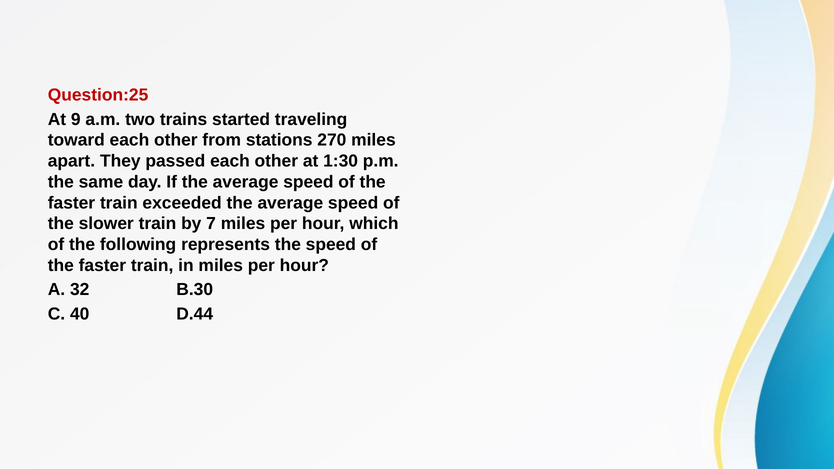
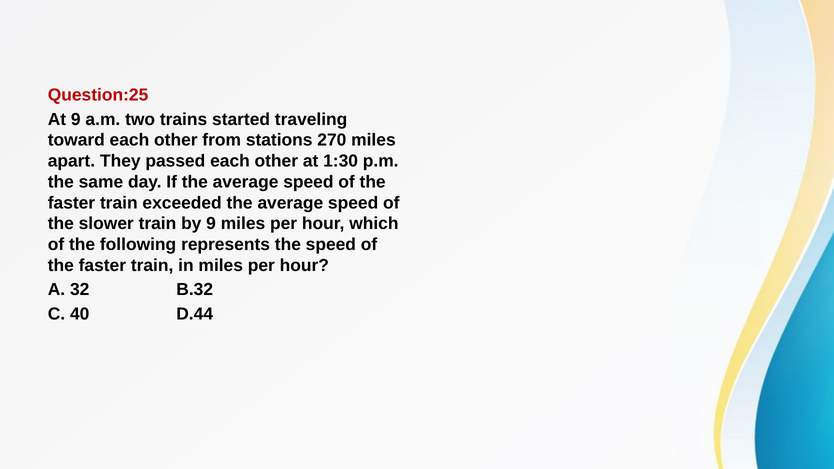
by 7: 7 -> 9 (211, 224)
B.30: B.30 -> B.32 (195, 290)
